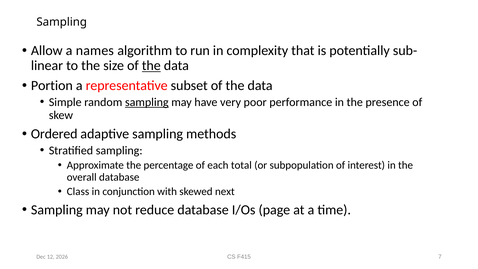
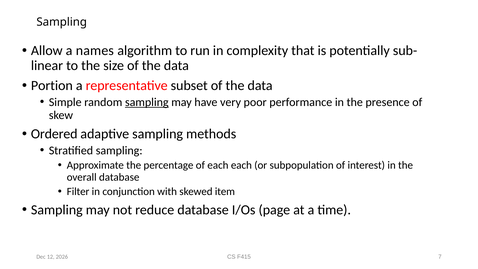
the underline: present -> none (151, 66)
each total: total -> each (241, 165)
Class: Class -> Filter (78, 191)
next: next -> item (225, 191)
